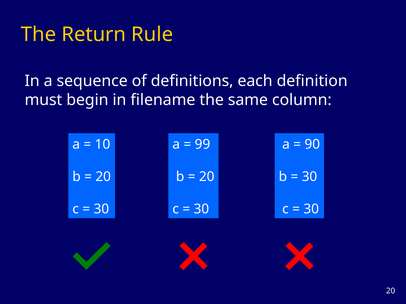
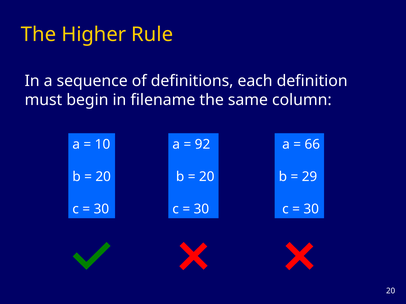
Return: Return -> Higher (94, 35)
99: 99 -> 92 (202, 144)
90: 90 -> 66 (312, 144)
30: 30 -> 29 (310, 177)
